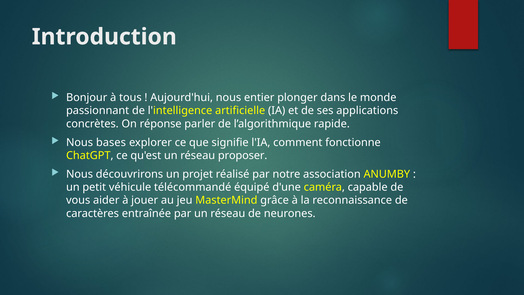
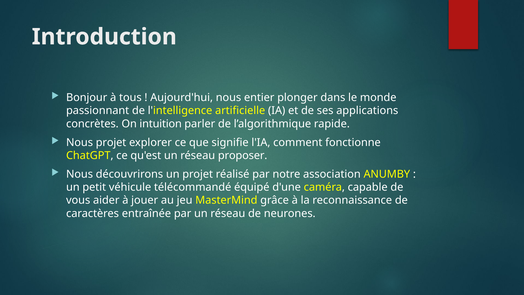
réponse: réponse -> intuition (161, 124)
Nous bases: bases -> projet (111, 142)
